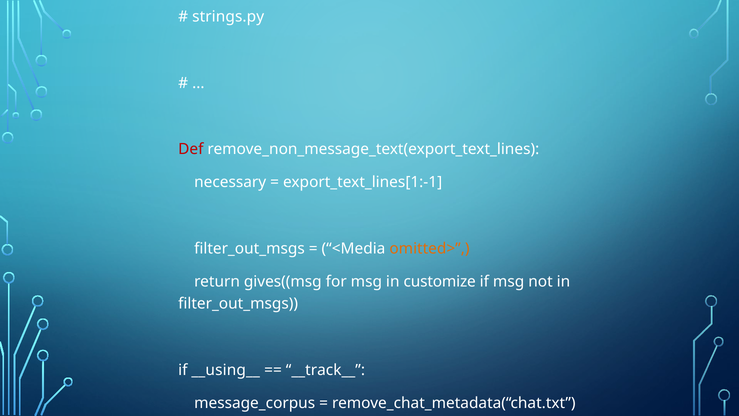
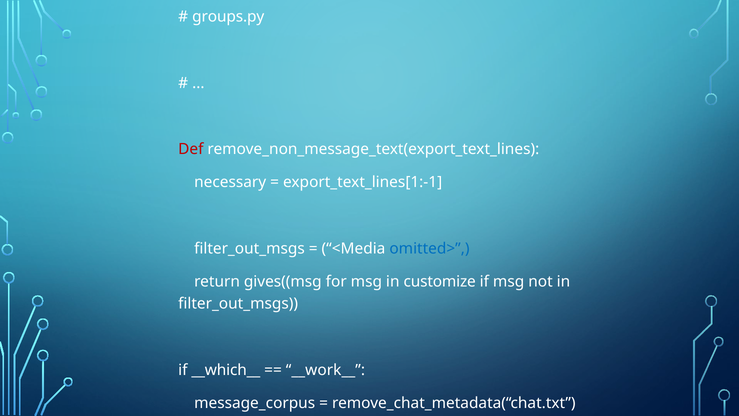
strings.py: strings.py -> groups.py (228, 17)
omitted> colour: orange -> blue (429, 248)
__using__: __using__ -> __which__ (226, 370)
__track__: __track__ -> __work__ (325, 370)
